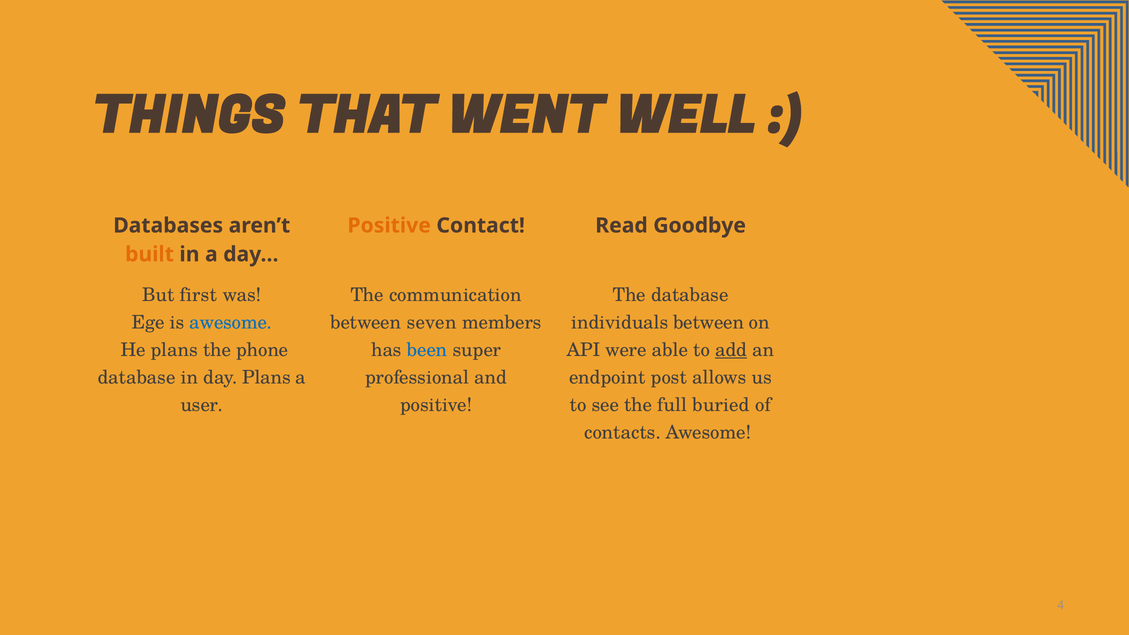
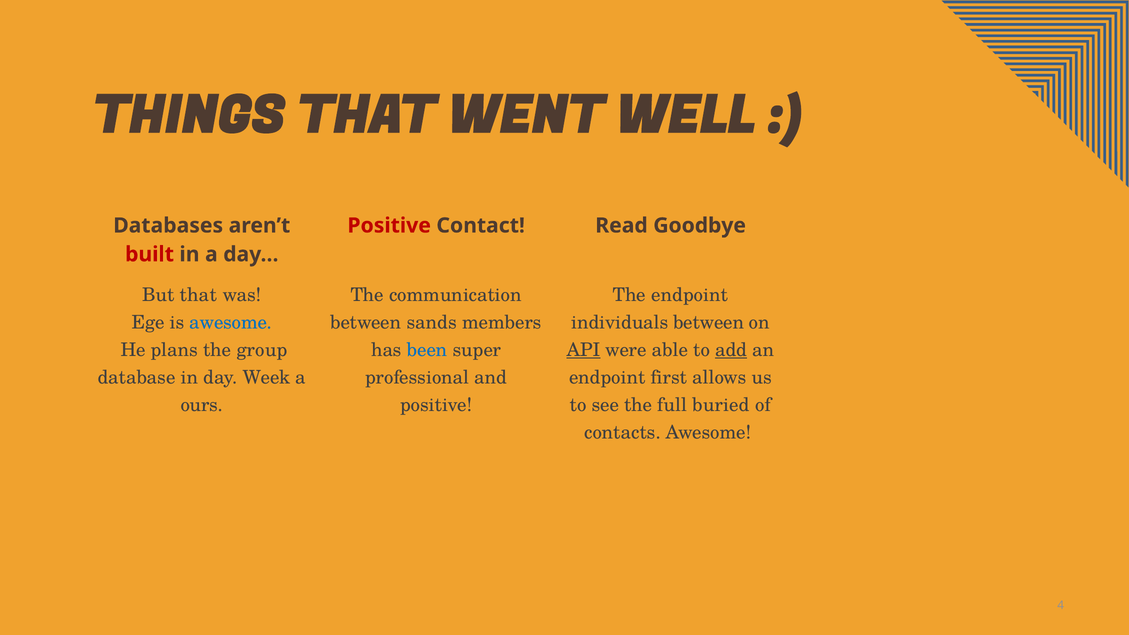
Positive colour: orange -> red (389, 226)
built colour: orange -> red (150, 254)
But first: first -> that (198, 295)
The database: database -> endpoint (690, 295)
seven: seven -> sands (432, 323)
phone: phone -> group (262, 350)
API underline: none -> present (584, 350)
day Plans: Plans -> Week (267, 378)
post: post -> first (669, 378)
user: user -> ours (202, 405)
